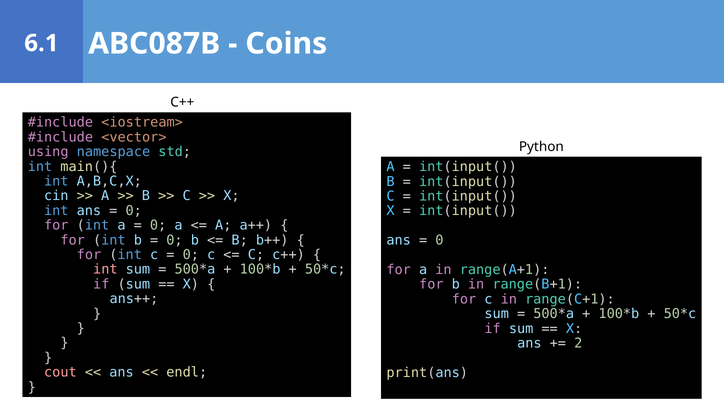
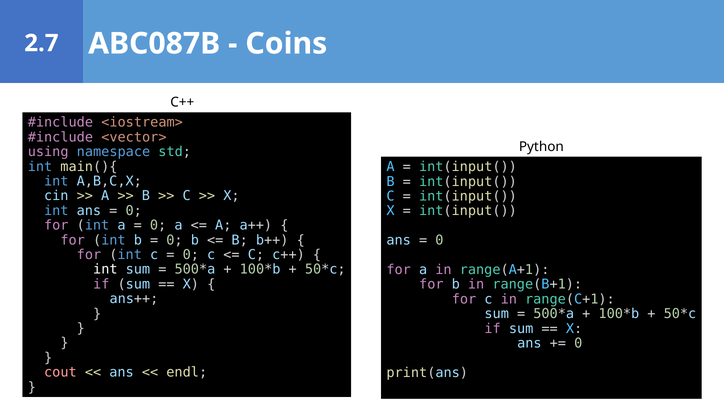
6.1: 6.1 -> 2.7 (41, 43)
int colour: pink -> white (105, 270)
2: 2 -> 0 (578, 344)
